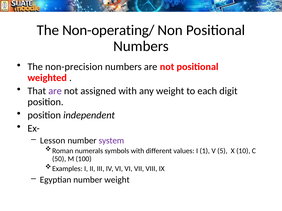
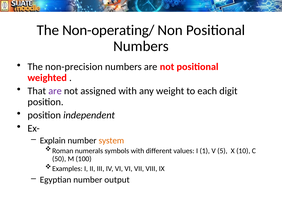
Lesson: Lesson -> Explain (53, 141)
system colour: purple -> orange (111, 141)
number weight: weight -> output (117, 180)
